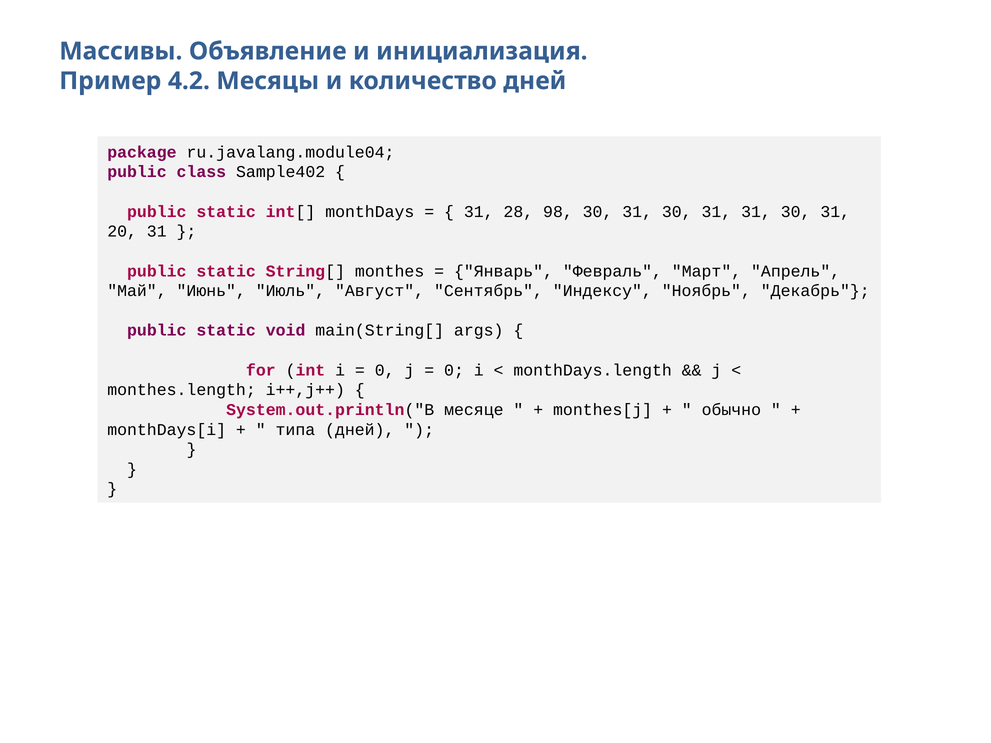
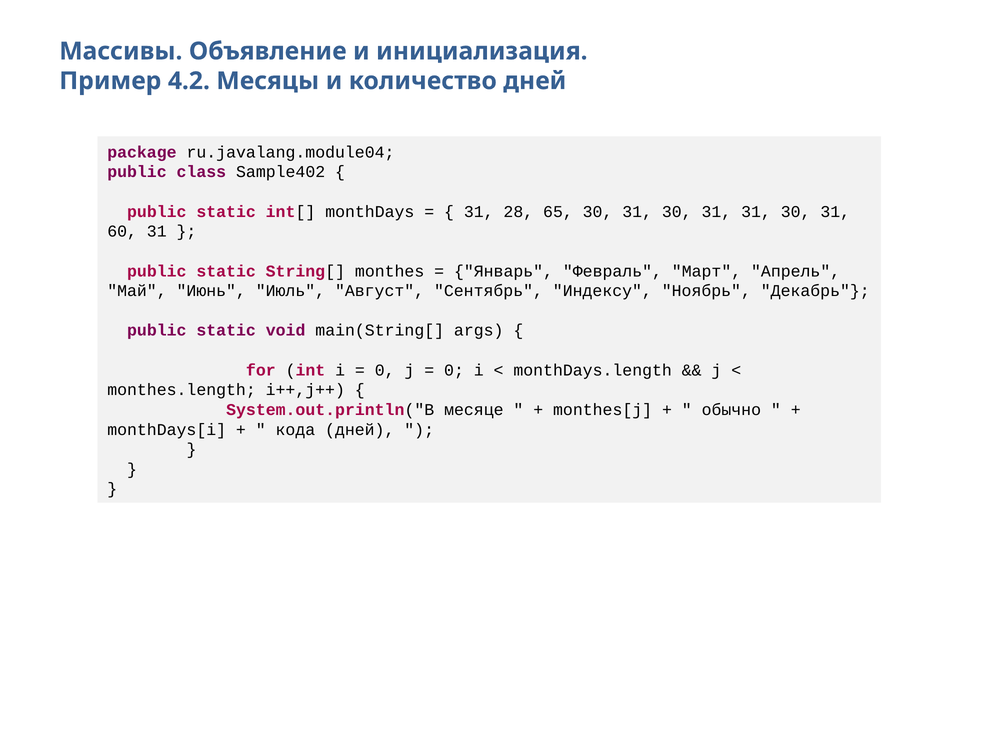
98: 98 -> 65 (558, 212)
20: 20 -> 60 (122, 232)
типа: типа -> кода (295, 430)
